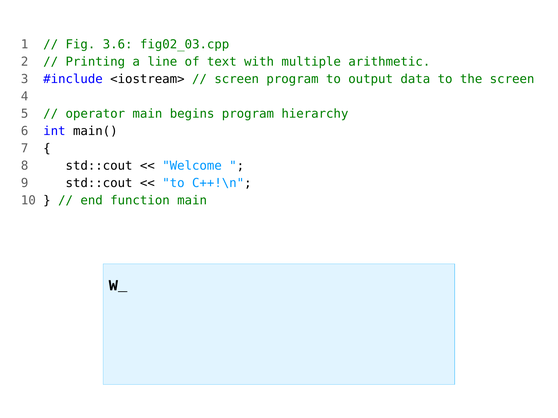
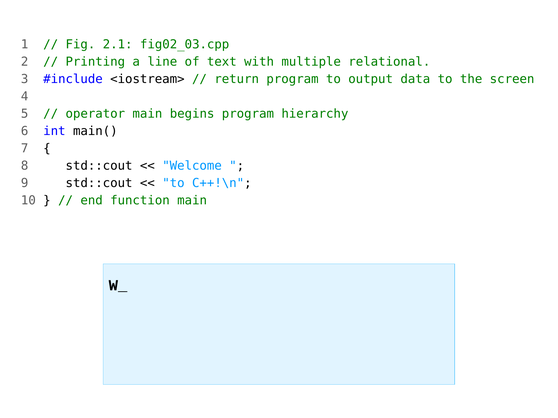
3.6: 3.6 -> 2.1 (118, 45)
arithmetic: arithmetic -> relational (389, 62)
screen: screen -> return (237, 79)
